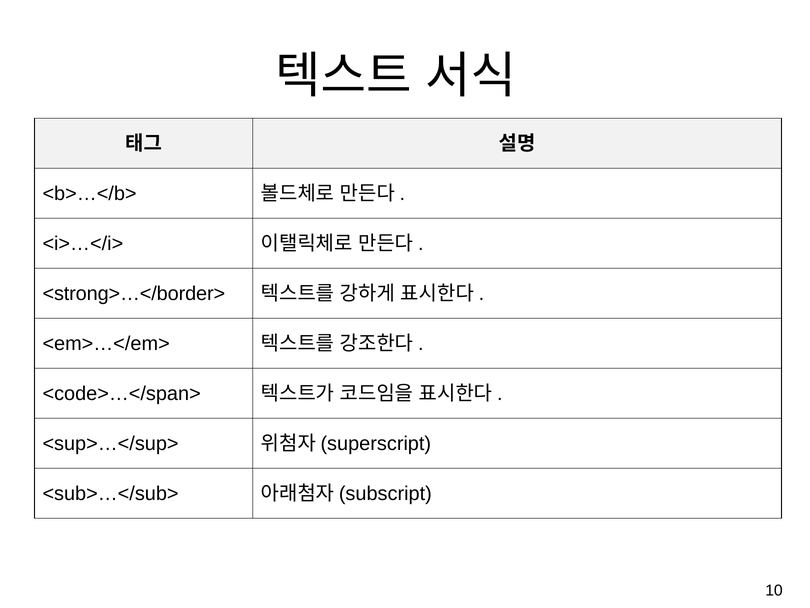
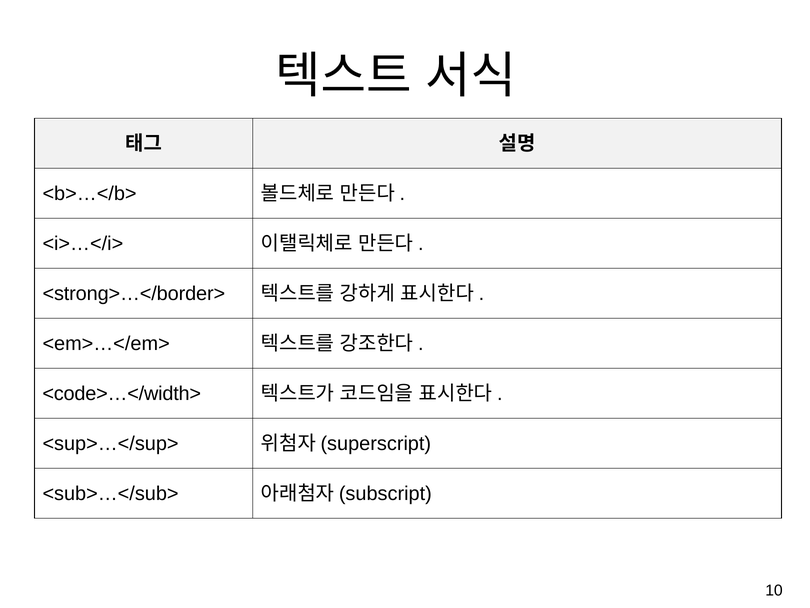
<code>…</span>: <code>…</span> -> <code>…</width> (122, 393)
